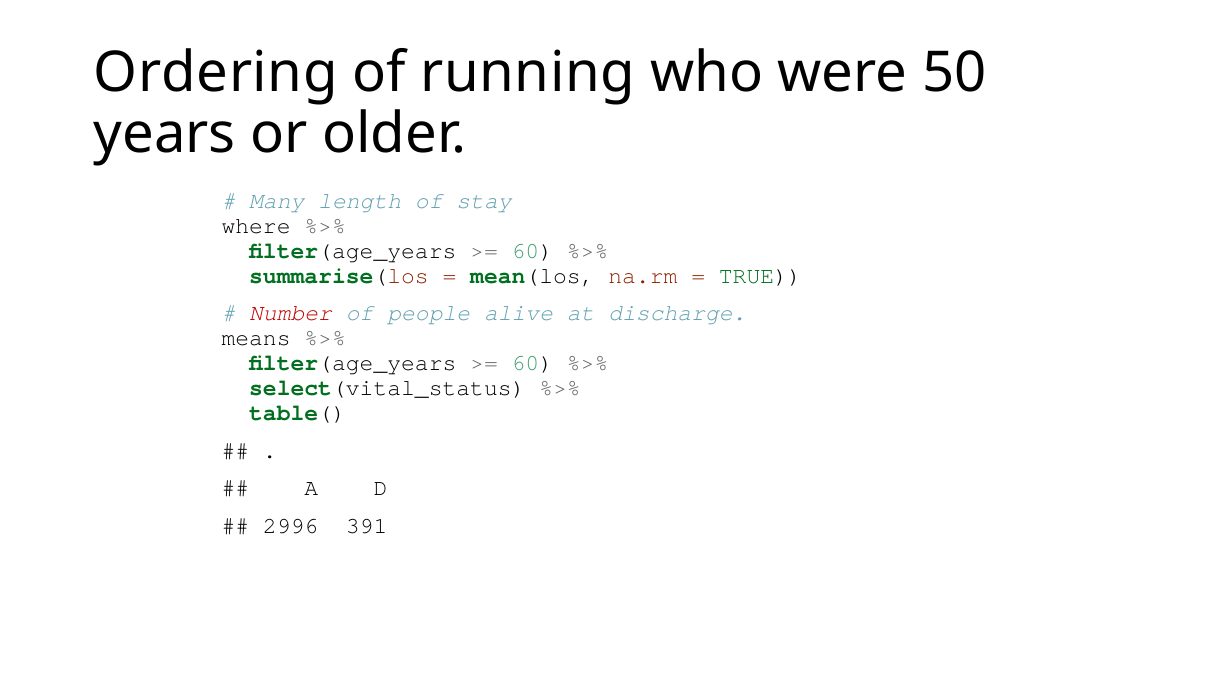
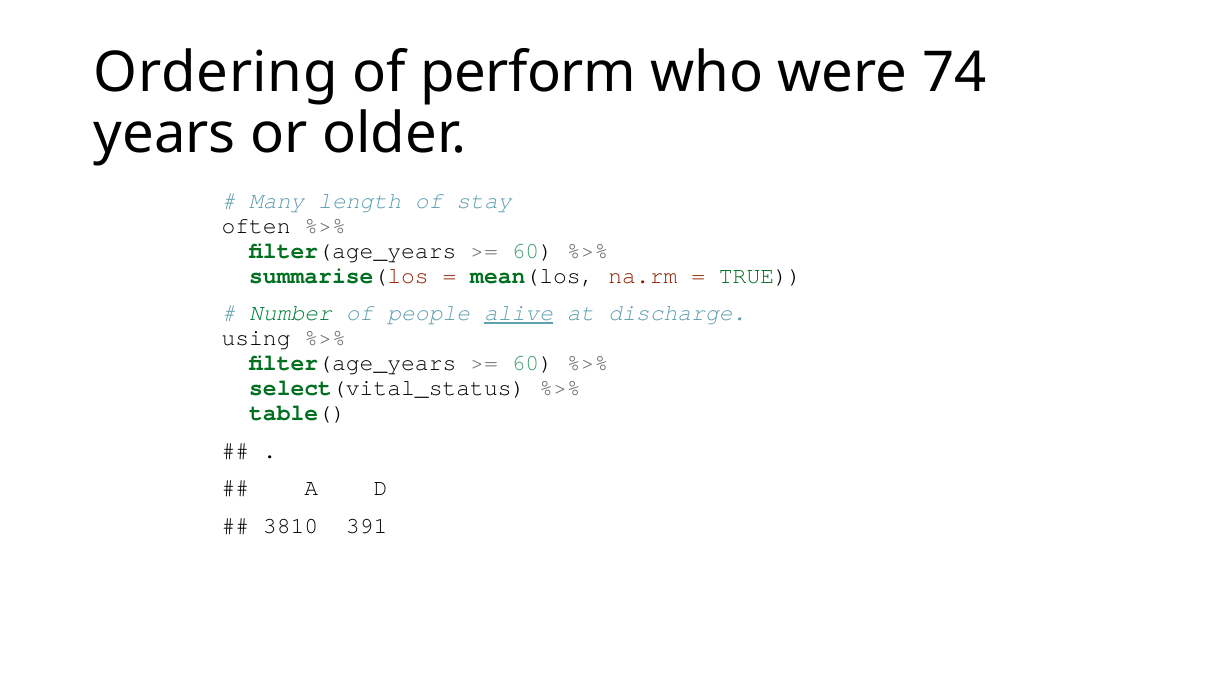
running: running -> perform (528, 73)
50: 50 -> 74 (954, 73)
where: where -> often (256, 226)
Number colour: red -> green (291, 313)
alive underline: none -> present (519, 313)
means: means -> using (256, 338)
2996: 2996 -> 3810 (291, 526)
